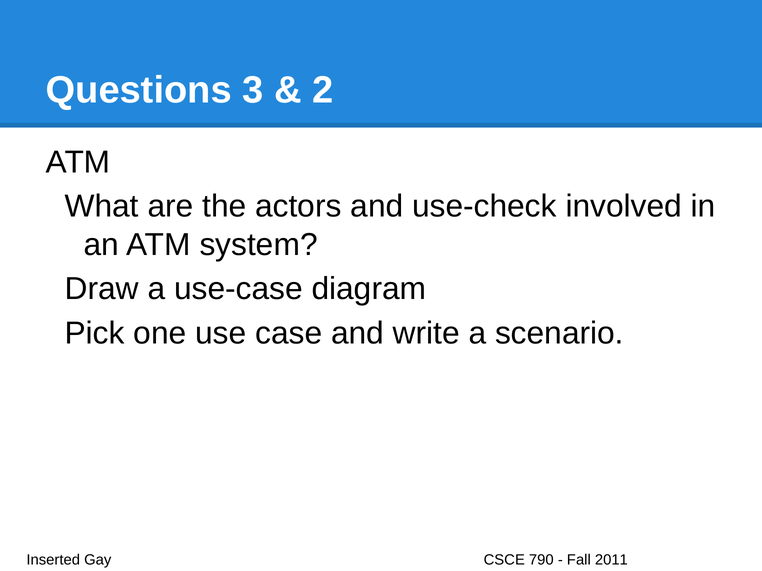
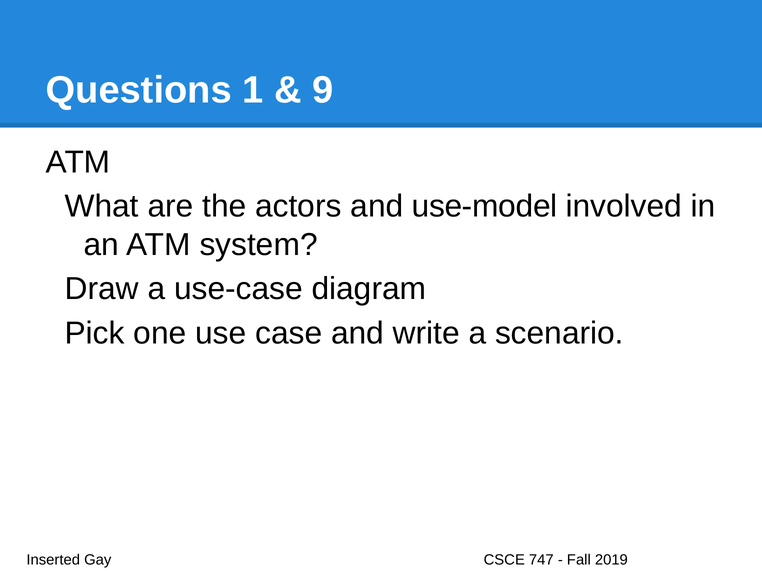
3: 3 -> 1 (253, 90)
2: 2 -> 9 (323, 90)
use-check: use-check -> use-model (485, 207)
790: 790 -> 747 (541, 560)
2011: 2011 -> 2019 (611, 560)
